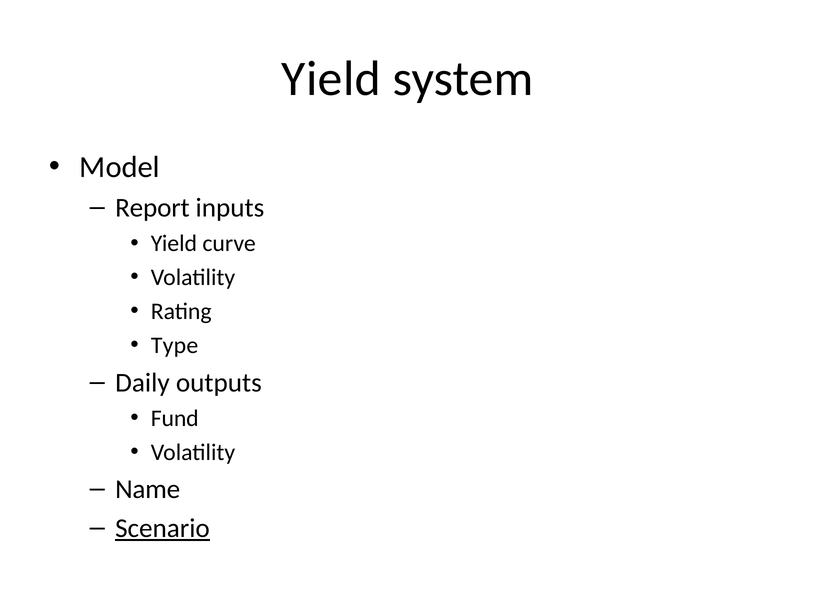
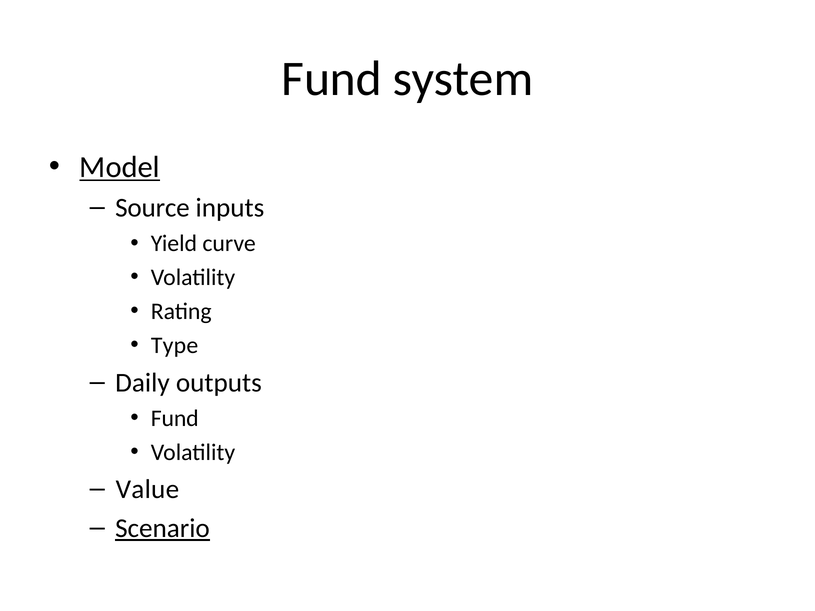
Yield: Yield -> Fund (332, 79)
Model underline: none -> present (120, 167)
Report: Report -> Source (152, 208)
Name: Name -> Value (147, 490)
